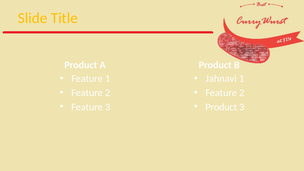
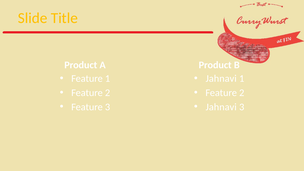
Product: Product -> Jahnavi (221, 107)
